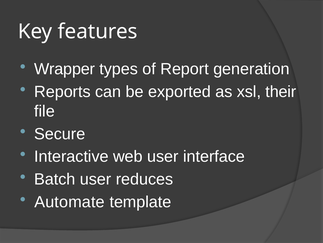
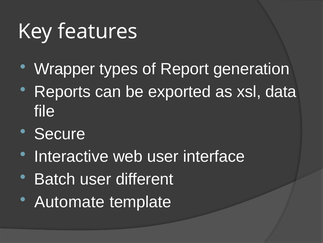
their: their -> data (281, 92)
reduces: reduces -> different (145, 179)
